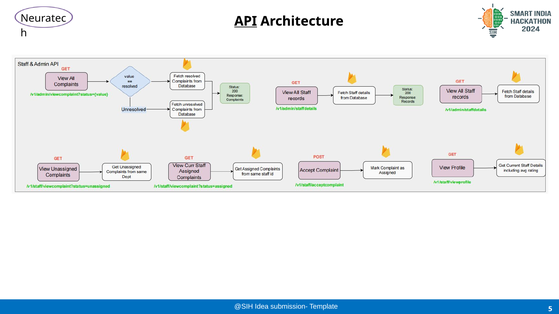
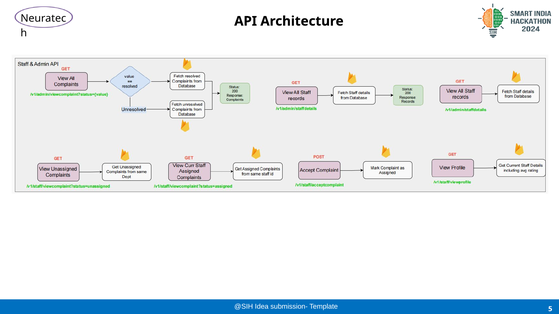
API underline: present -> none (246, 21)
